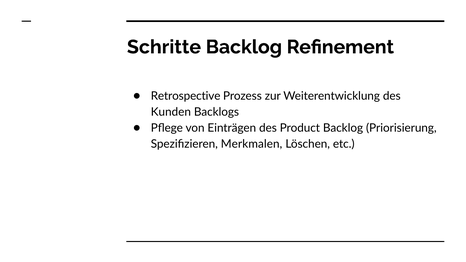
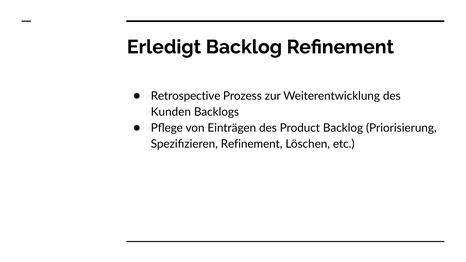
Schritte: Schritte -> Erledigt (164, 47)
Spezifizieren Merkmalen: Merkmalen -> Refinement (252, 144)
